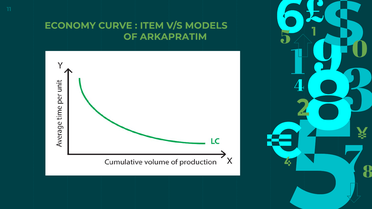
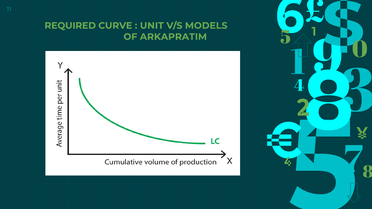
ECONOMY: ECONOMY -> REQUIRED (70, 26)
ITEM: ITEM -> UNIT (152, 26)
